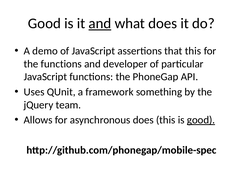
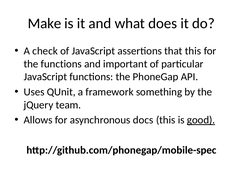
Good: Good -> Make (45, 24)
and underline: present -> none (100, 24)
demo: demo -> check (45, 51)
developer: developer -> important (125, 64)
asynchronous does: does -> docs (143, 120)
